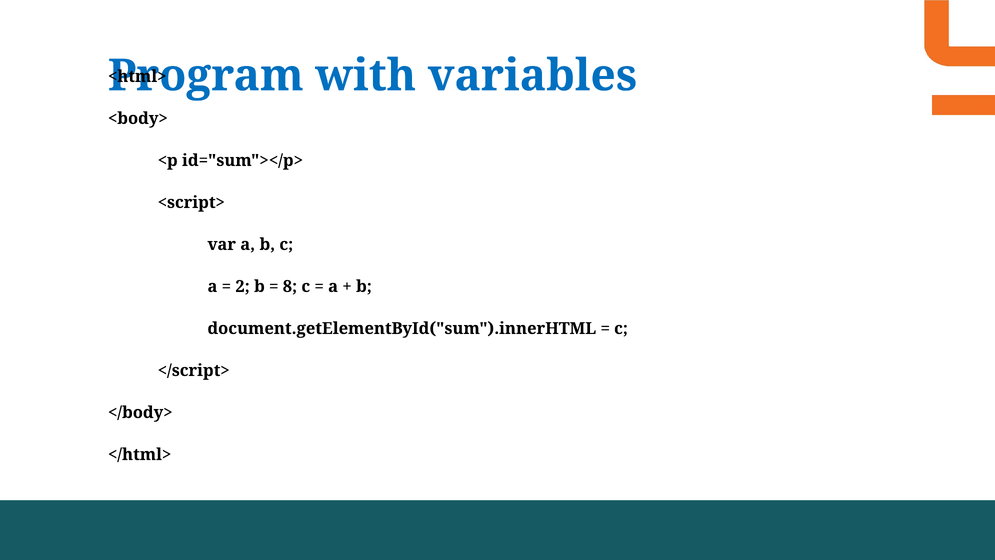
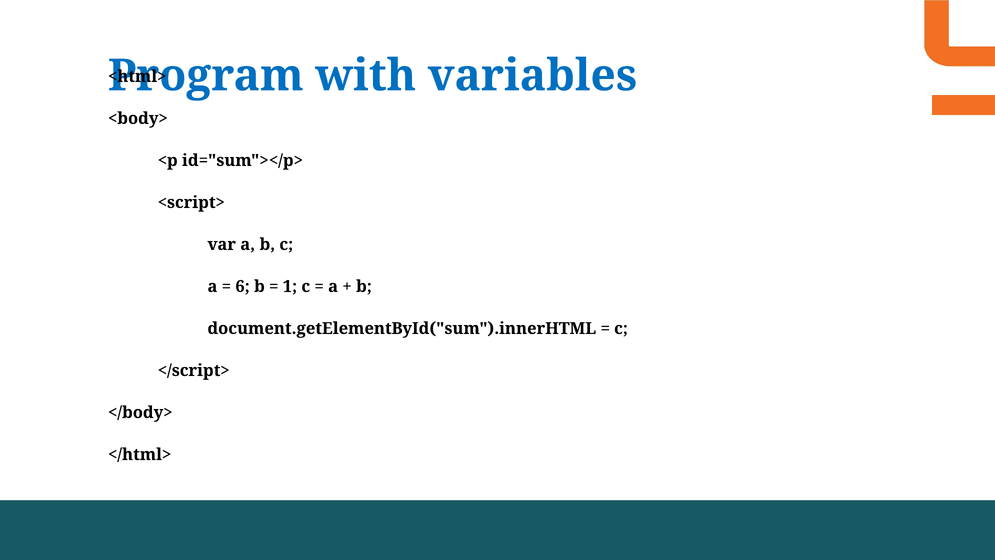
2: 2 -> 6 (243, 286)
8: 8 -> 1 (290, 286)
